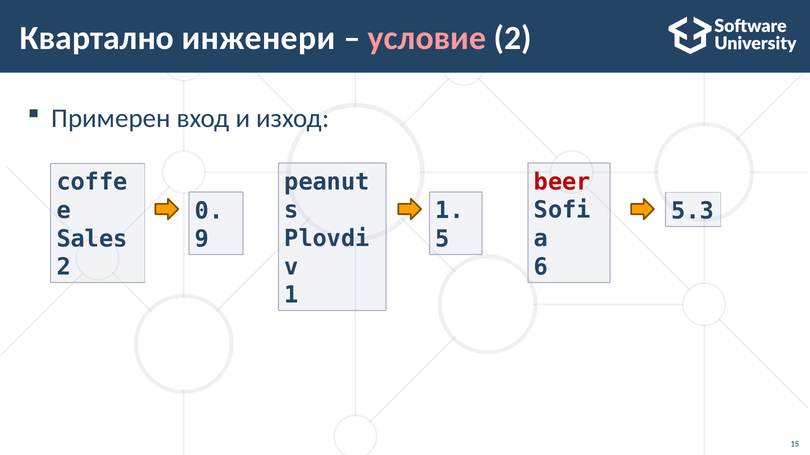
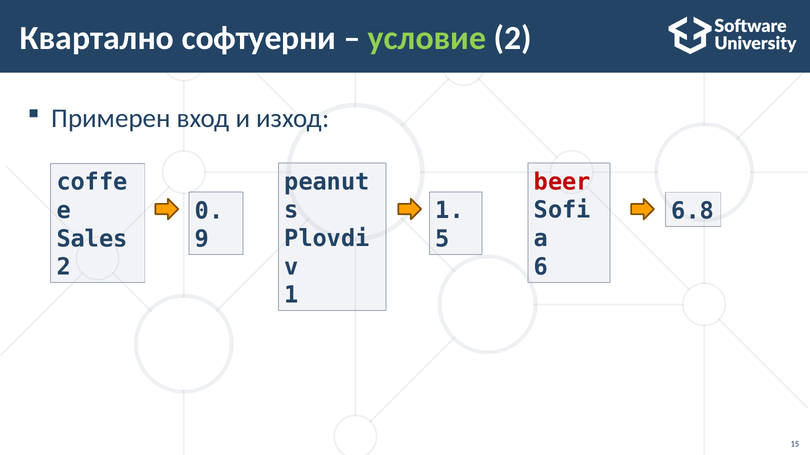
инженери: инженери -> софтуерни (259, 38)
условие colour: pink -> light green (427, 38)
5.3: 5.3 -> 6.8 (693, 211)
